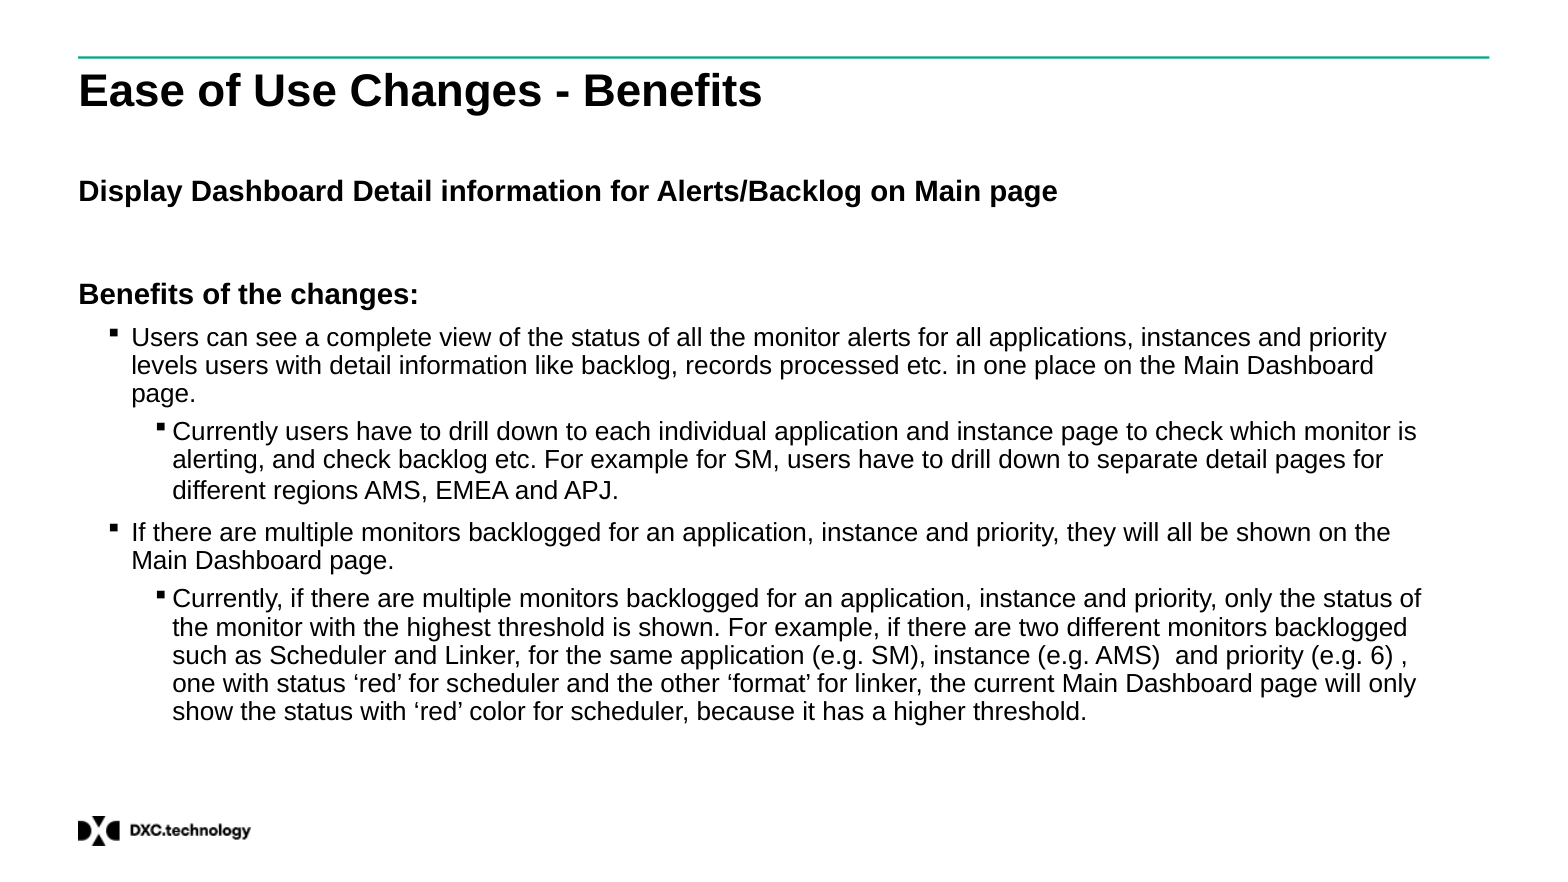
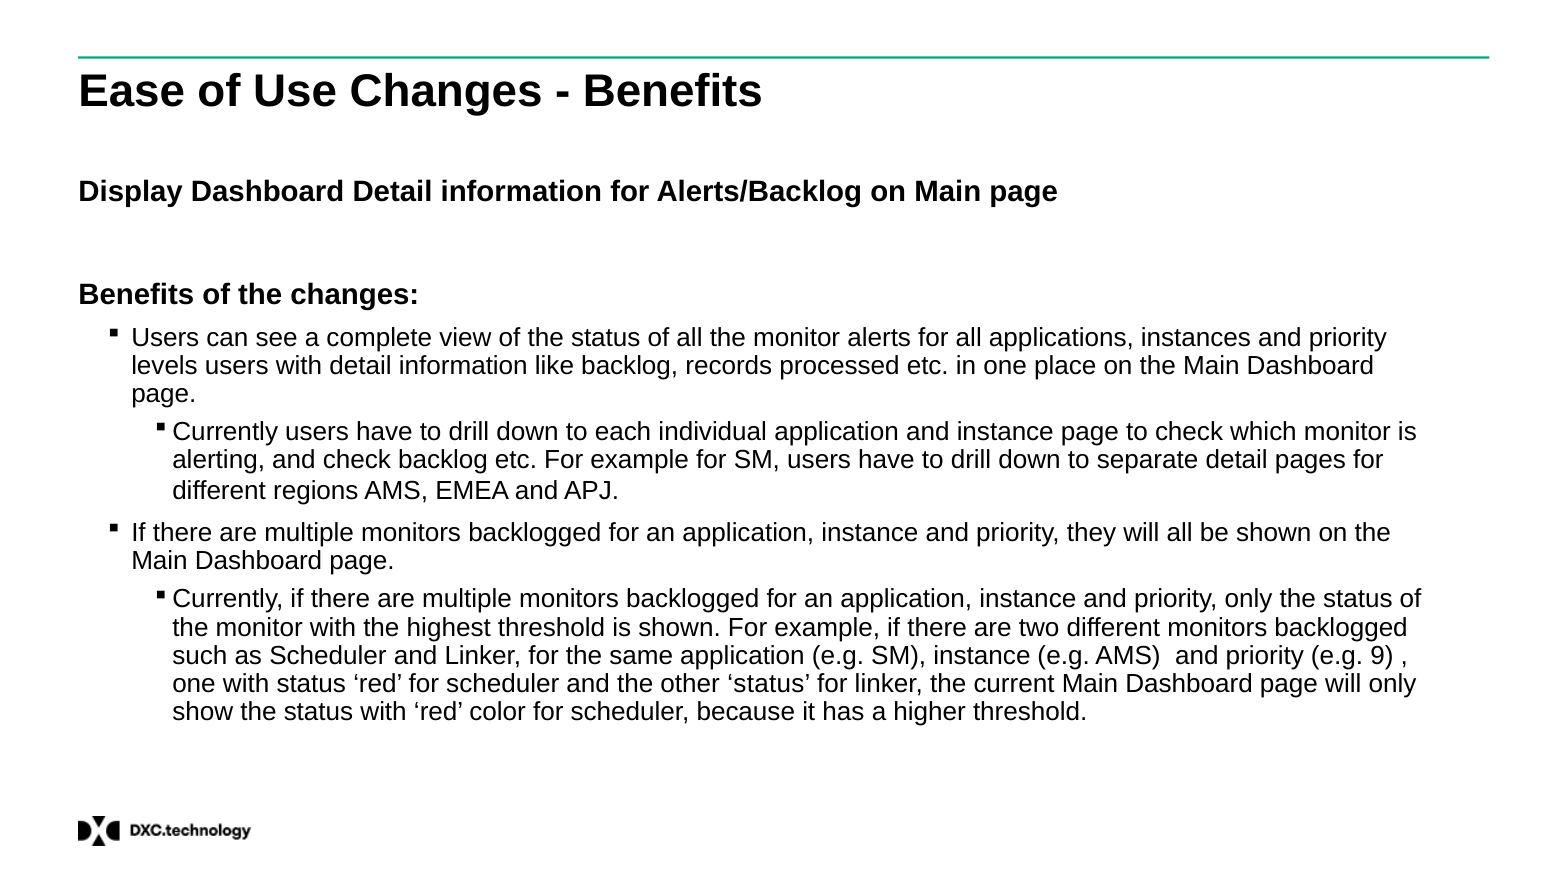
6: 6 -> 9 (1382, 656)
other format: format -> status (769, 684)
